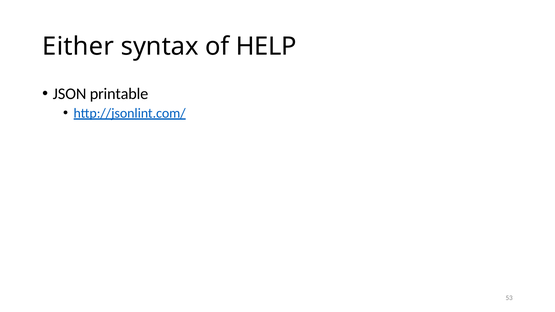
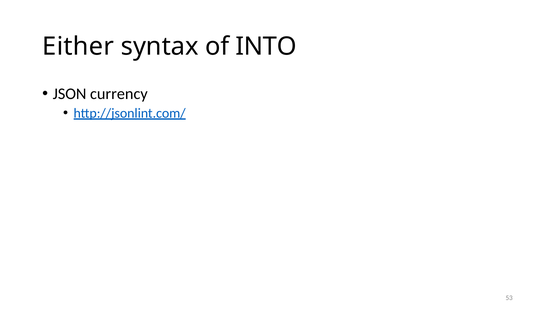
HELP: HELP -> INTO (266, 47)
printable: printable -> currency (119, 94)
